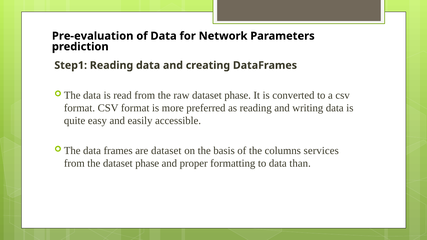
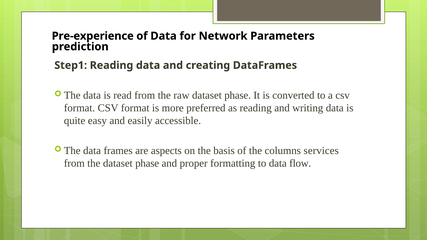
Pre-evaluation: Pre-evaluation -> Pre-experience (93, 36)
are dataset: dataset -> aspects (166, 151)
than: than -> flow (300, 164)
